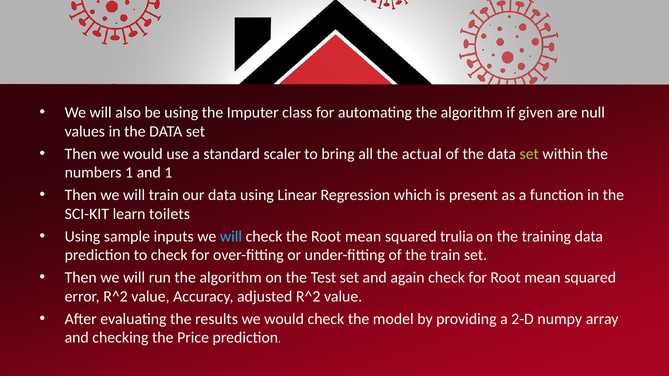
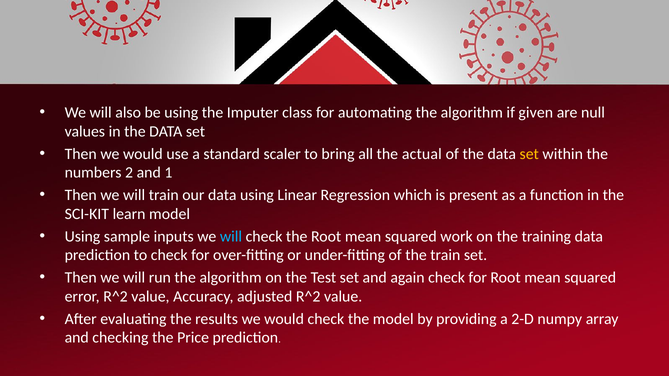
set colour: light green -> yellow (529, 154)
numbers 1: 1 -> 2 (129, 173)
learn toilets: toilets -> model (170, 214)
trulia: trulia -> work (457, 237)
